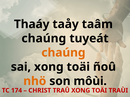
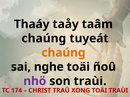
sai xong: xong -> nghe (49, 67)
nhö colour: orange -> purple (35, 81)
son môùi: môùi -> traùi (90, 81)
